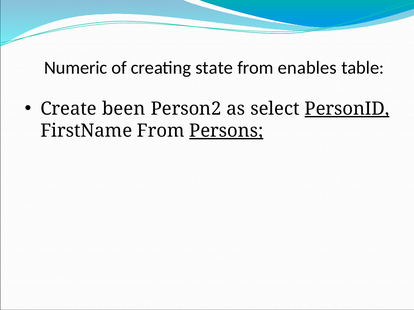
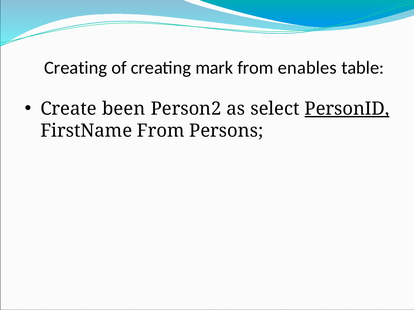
Numeric: Numeric -> Creating (76, 68)
state: state -> mark (214, 68)
Persons underline: present -> none (226, 131)
